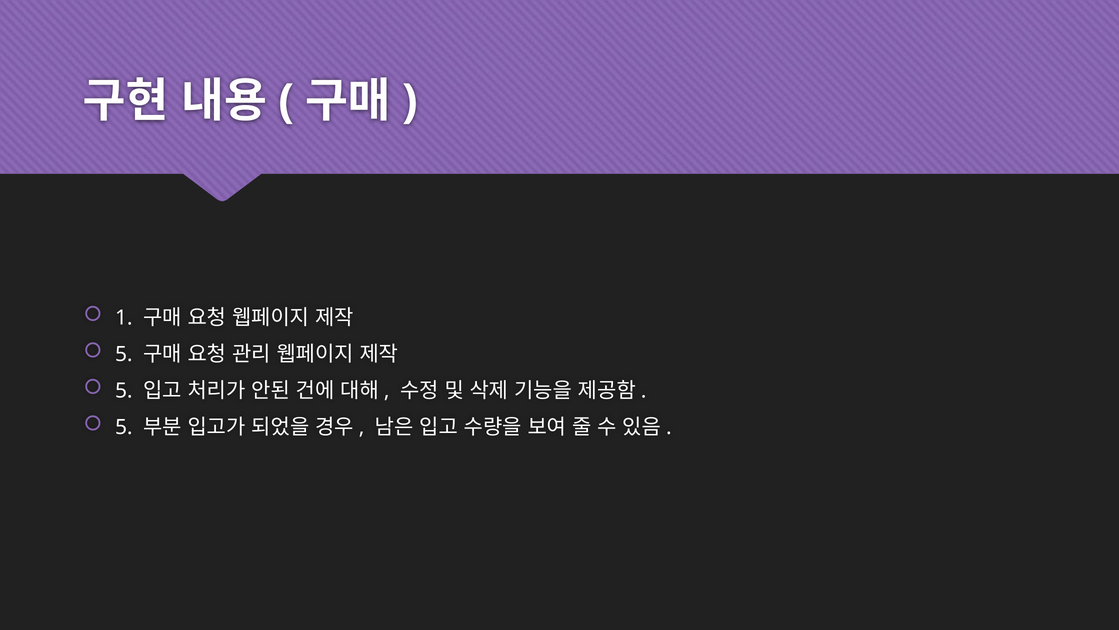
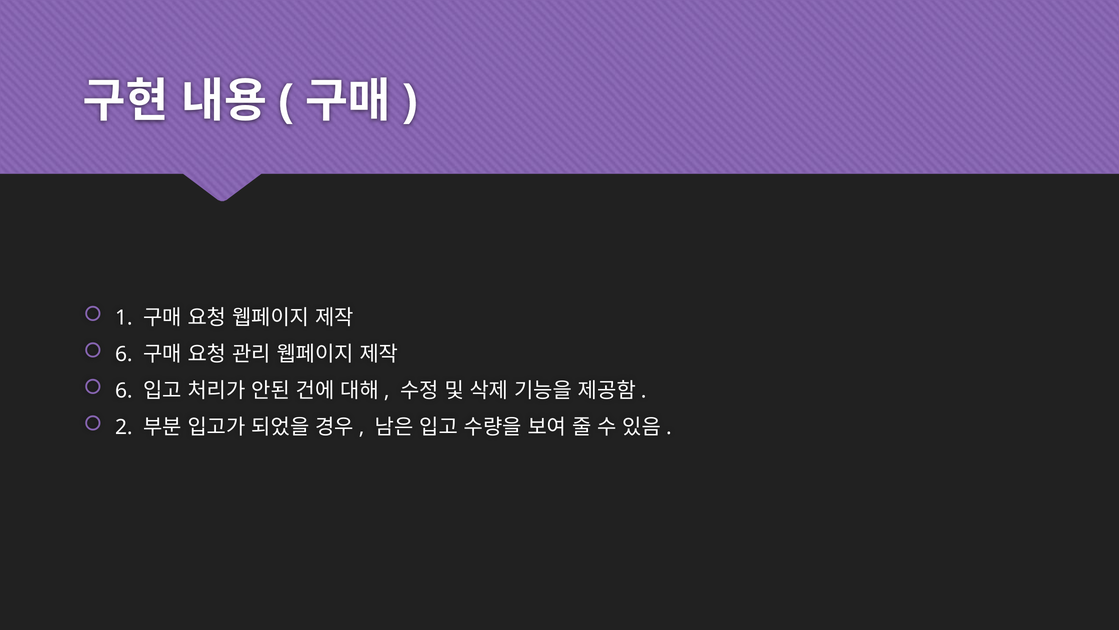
5: 5 -> 6 (124, 354)
5: 5 -> 6 (124, 390)
5: 5 -> 2 (124, 427)
